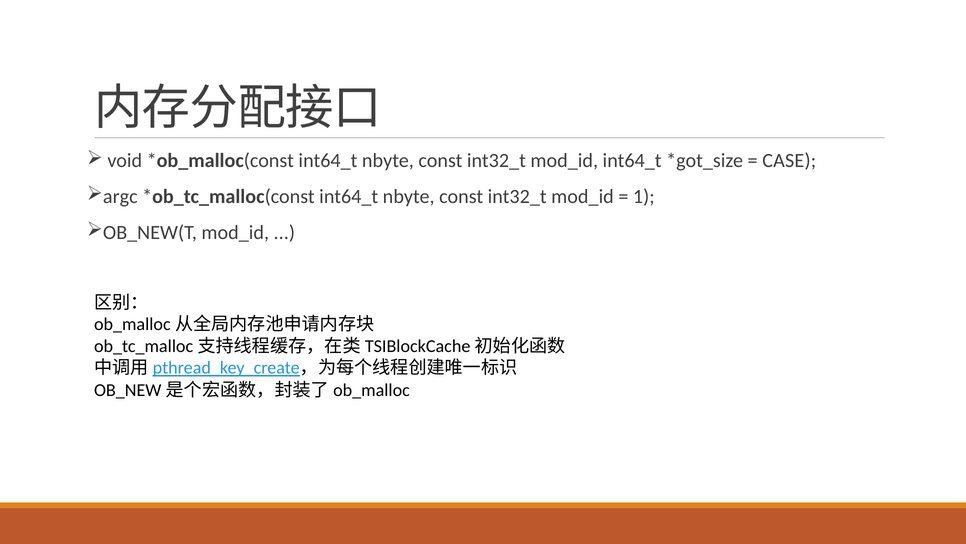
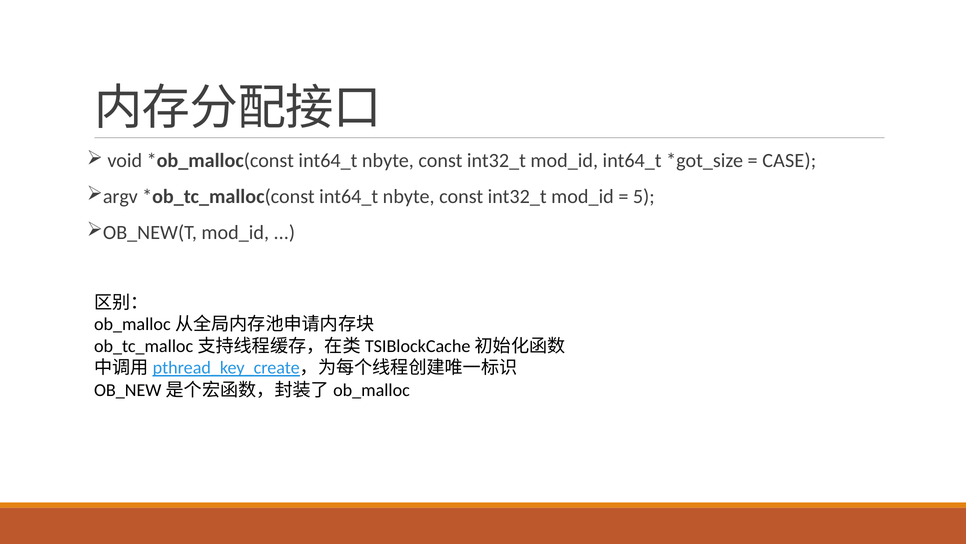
argc: argc -> argv (120, 196)
1: 1 -> 5 (644, 196)
